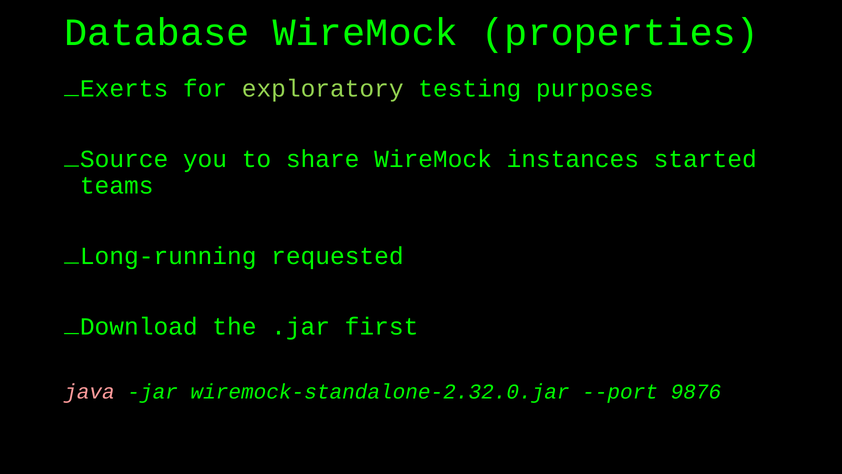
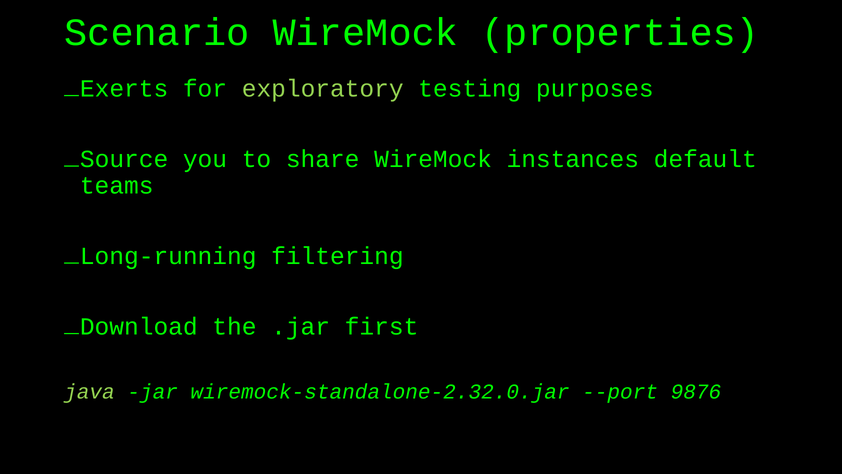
Database: Database -> Scenario (157, 32)
started: started -> default (705, 159)
requested: requested -> filtering (337, 256)
java colour: pink -> light green (89, 391)
